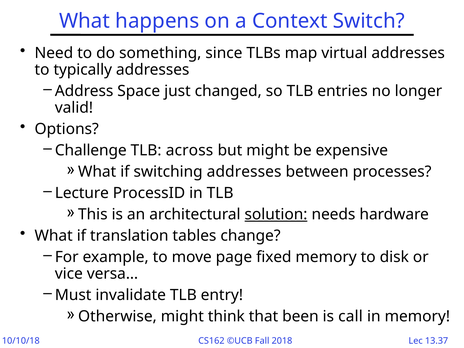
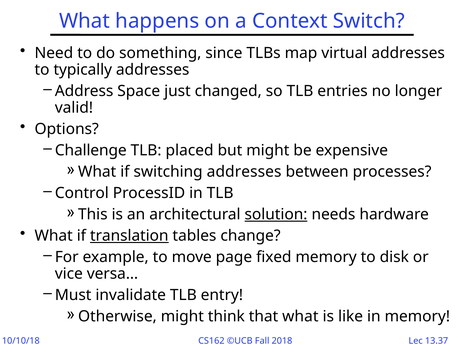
across: across -> placed (190, 150)
Lecture: Lecture -> Control (82, 193)
translation underline: none -> present (129, 236)
that been: been -> what (300, 316)
call: call -> like (351, 316)
